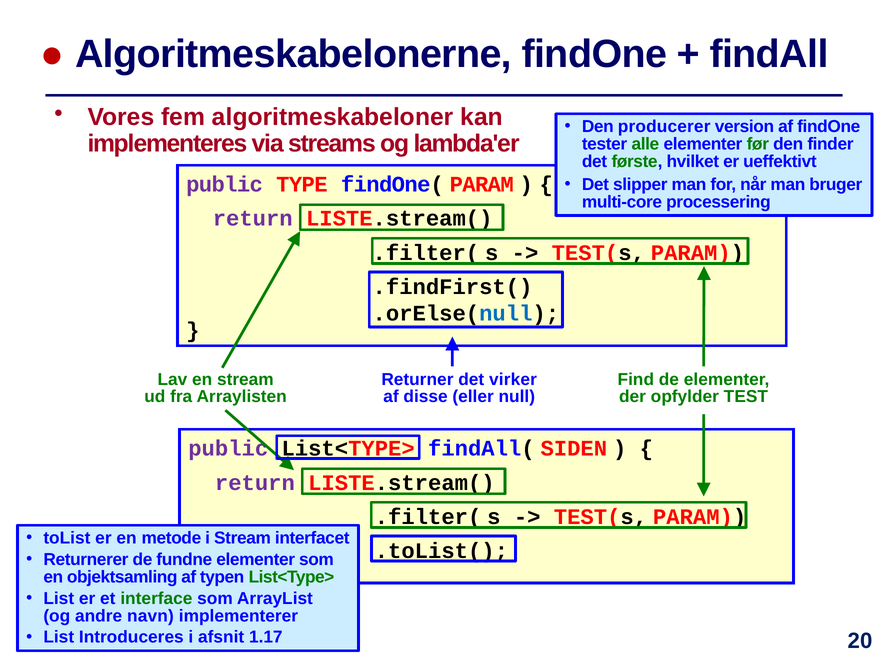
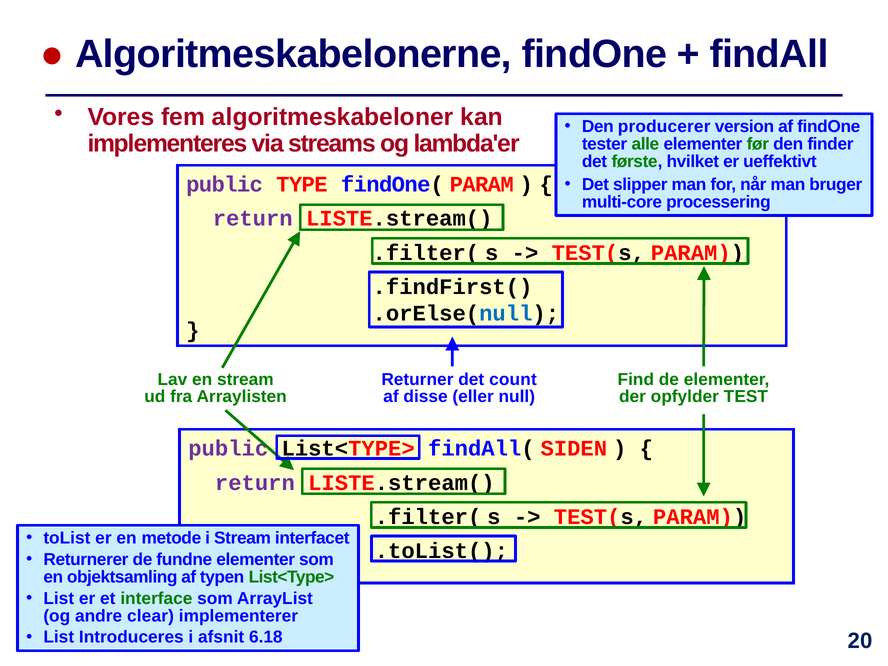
virker: virker -> count (513, 380)
navn: navn -> clear (150, 616)
1.17: 1.17 -> 6.18 (266, 637)
